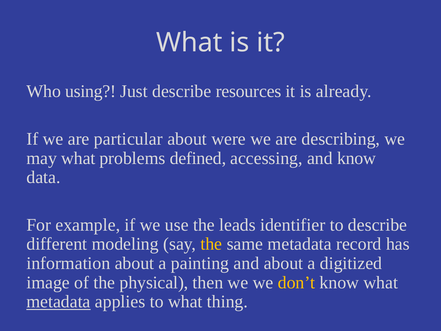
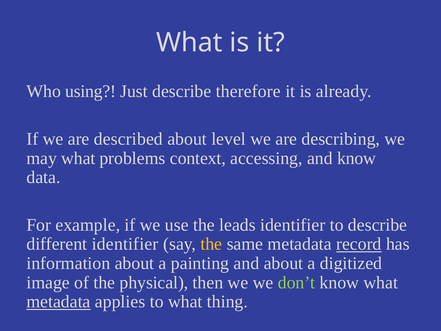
resources: resources -> therefore (248, 91)
particular: particular -> described (128, 139)
were: were -> level (229, 139)
defined: defined -> context (198, 158)
different modeling: modeling -> identifier (125, 244)
record underline: none -> present (359, 244)
don’t colour: yellow -> light green (297, 282)
